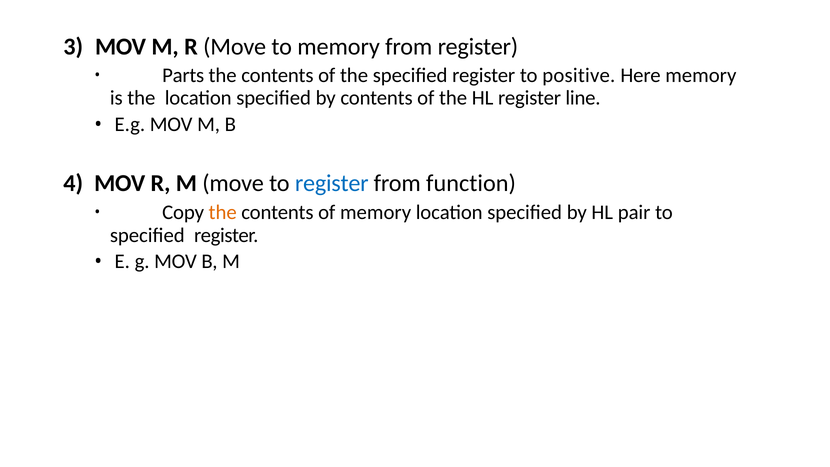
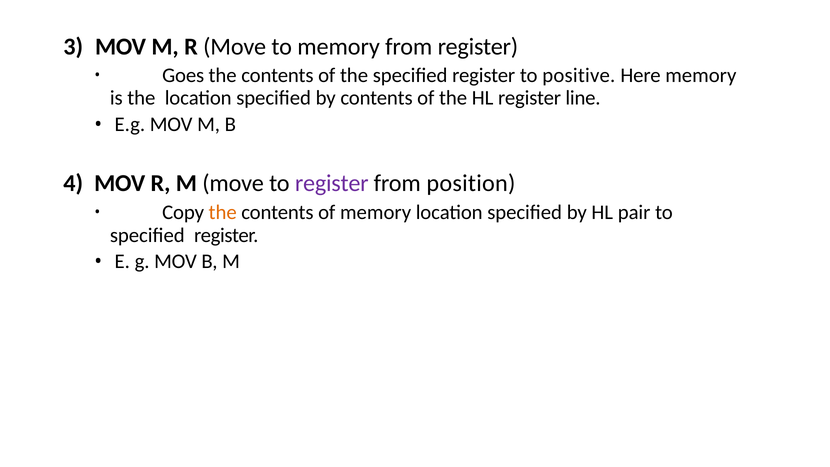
Parts: Parts -> Goes (183, 76)
register colour: blue -> purple (332, 183)
function: function -> position (471, 183)
